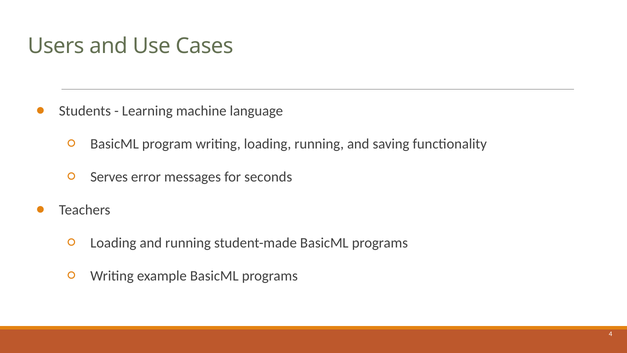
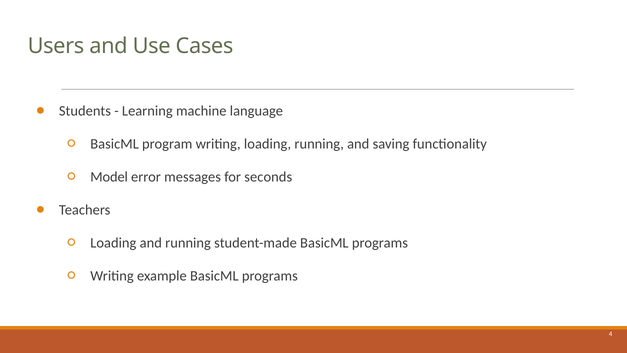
Serves: Serves -> Model (109, 177)
